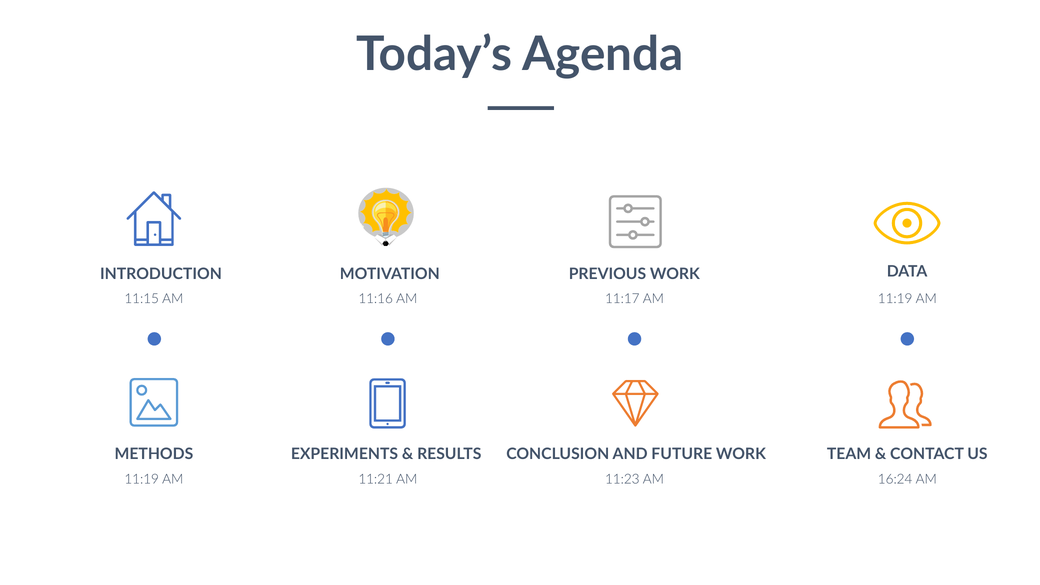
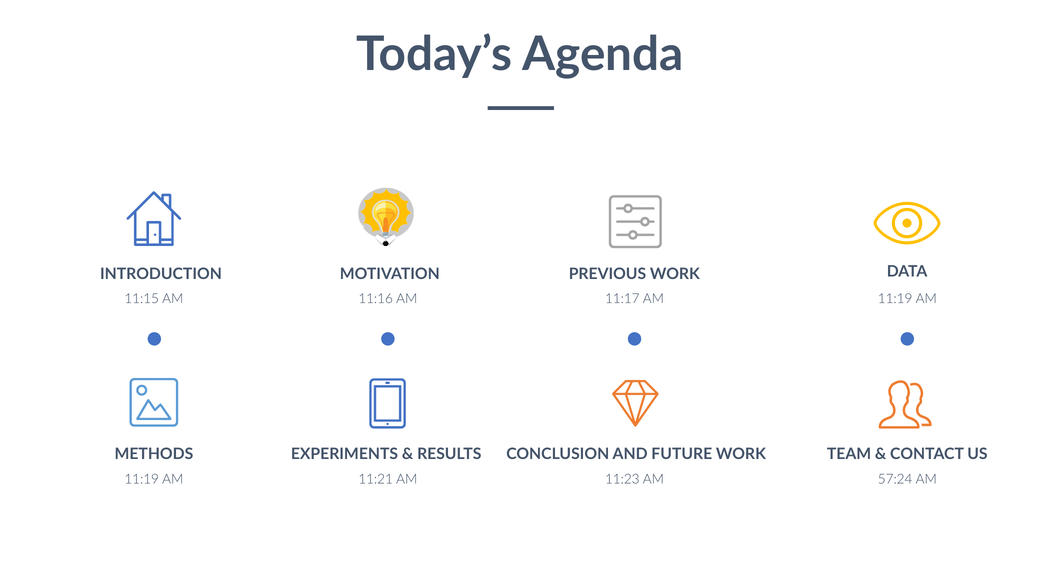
16:24: 16:24 -> 57:24 (895, 479)
